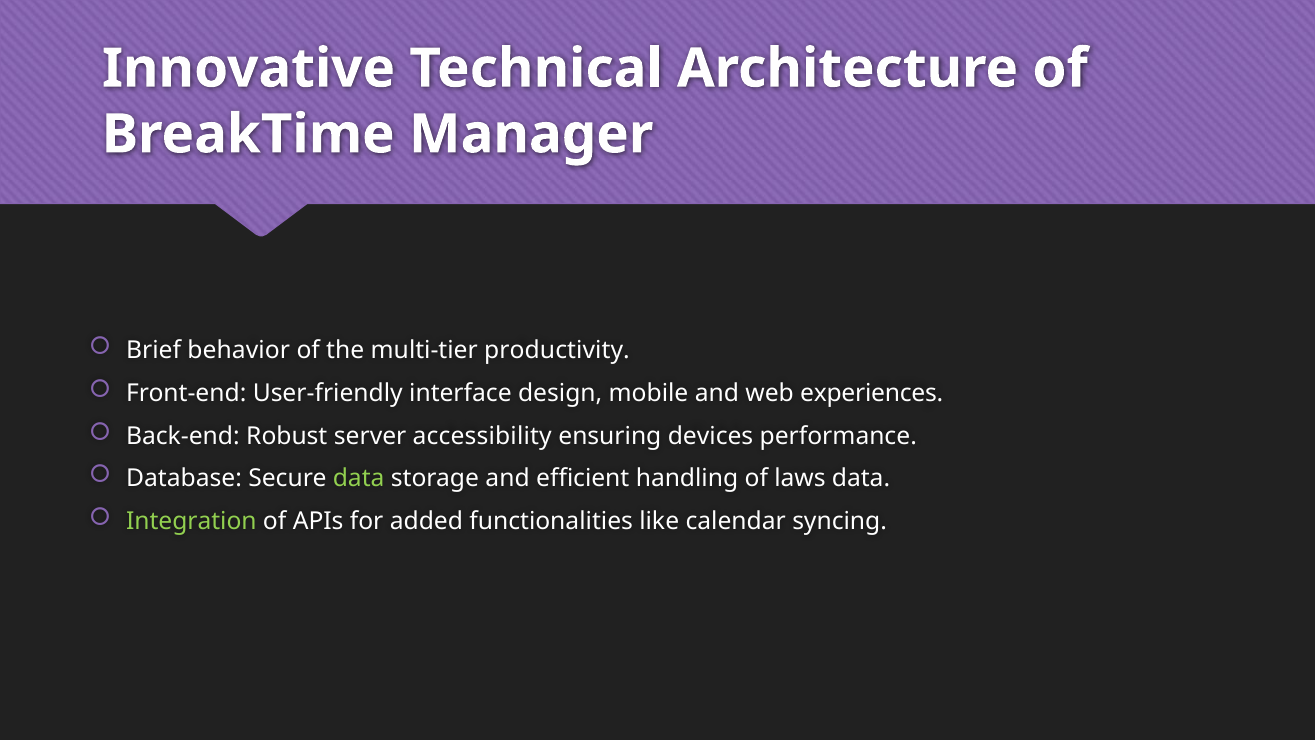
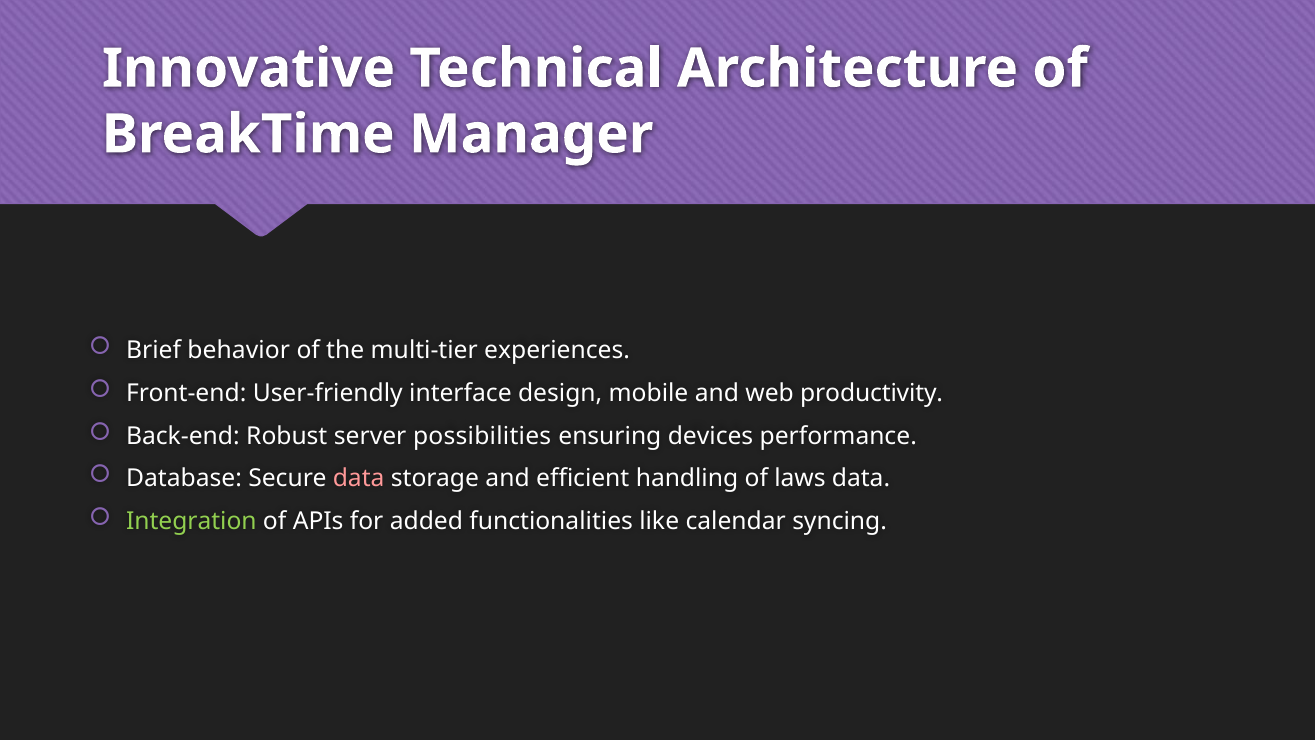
productivity: productivity -> experiences (557, 350)
experiences: experiences -> productivity (872, 393)
accessibility: accessibility -> possibilities (482, 436)
data colour: light green -> pink (359, 479)
